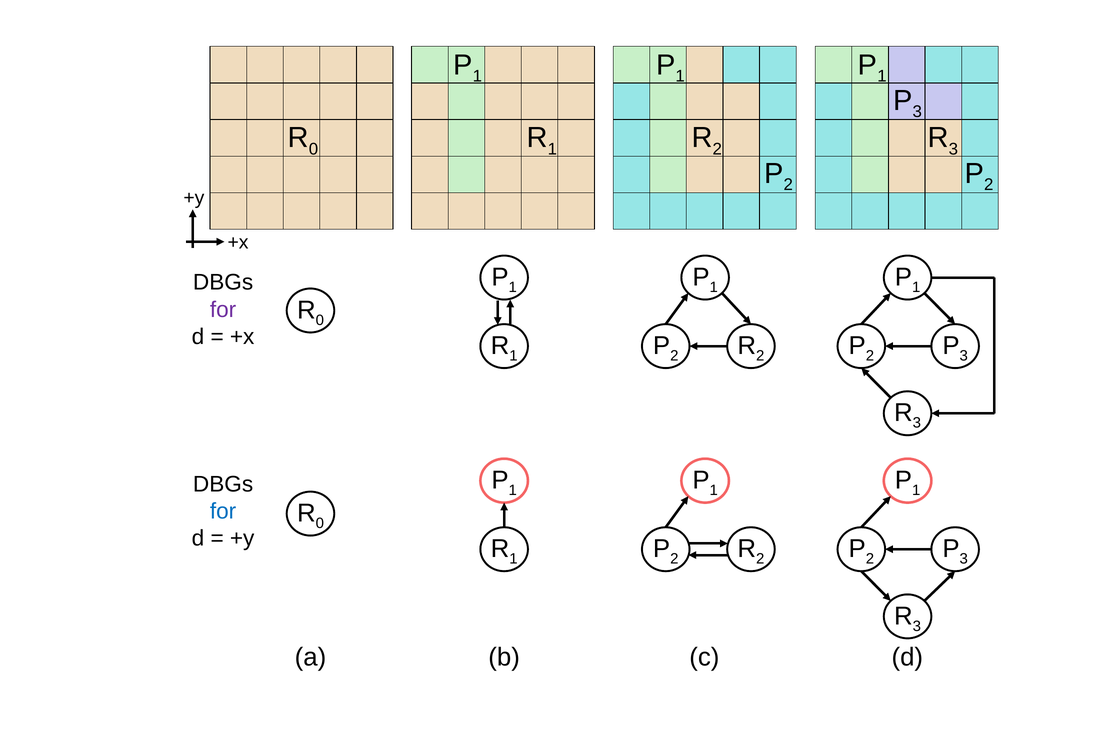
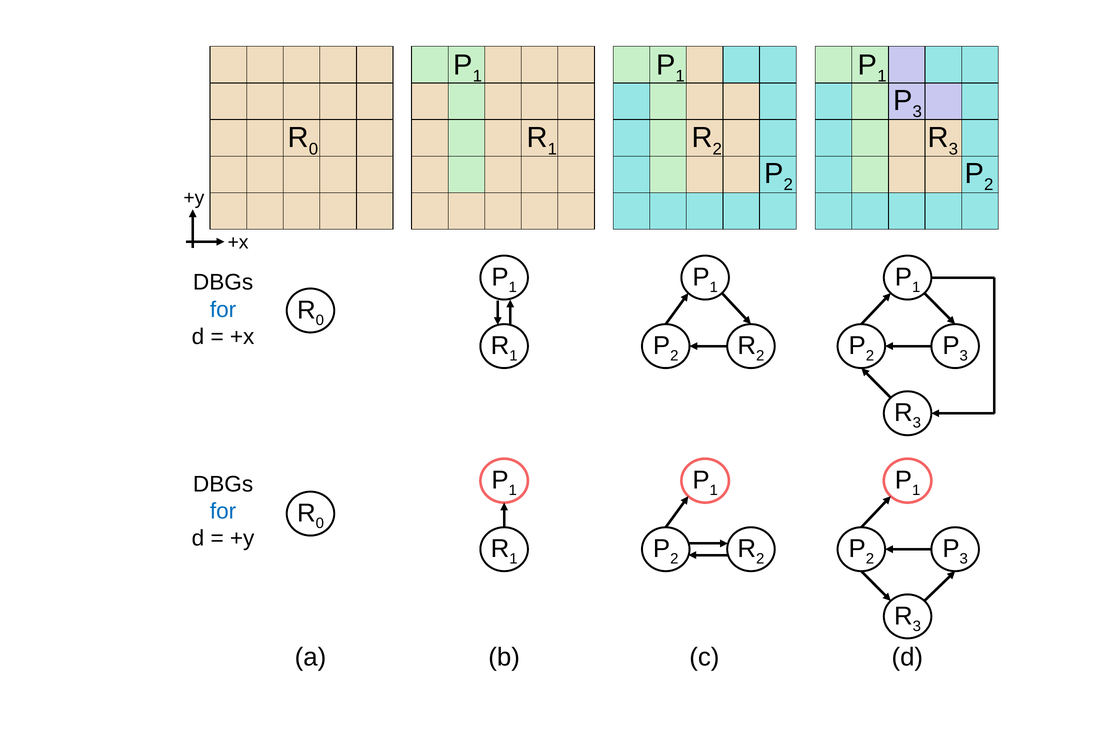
for colour: purple -> blue (223, 310)
